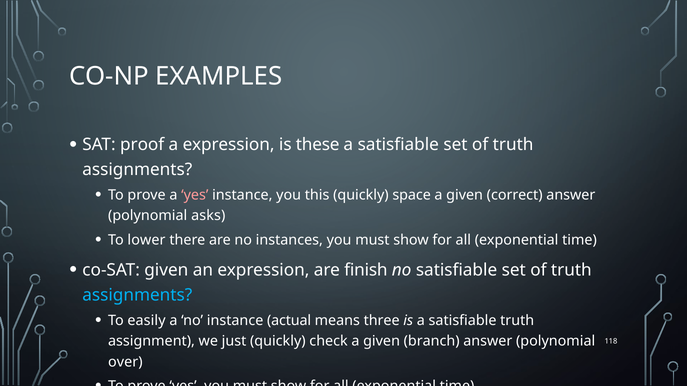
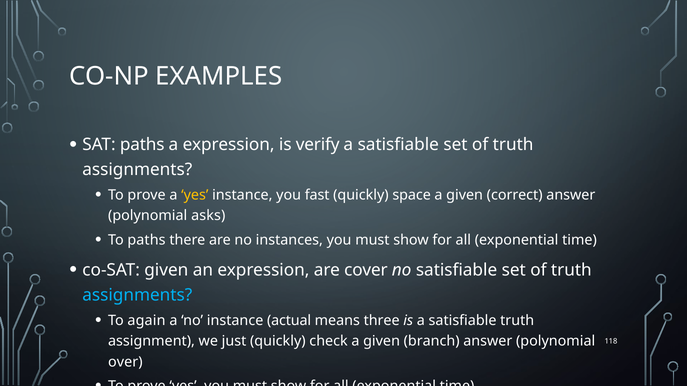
SAT proof: proof -> paths (142, 145)
these: these -> verify (318, 145)
yes colour: pink -> yellow (195, 195)
this: this -> fast (317, 195)
To lower: lower -> paths (147, 240)
finish: finish -> cover (366, 271)
easily: easily -> again (146, 321)
